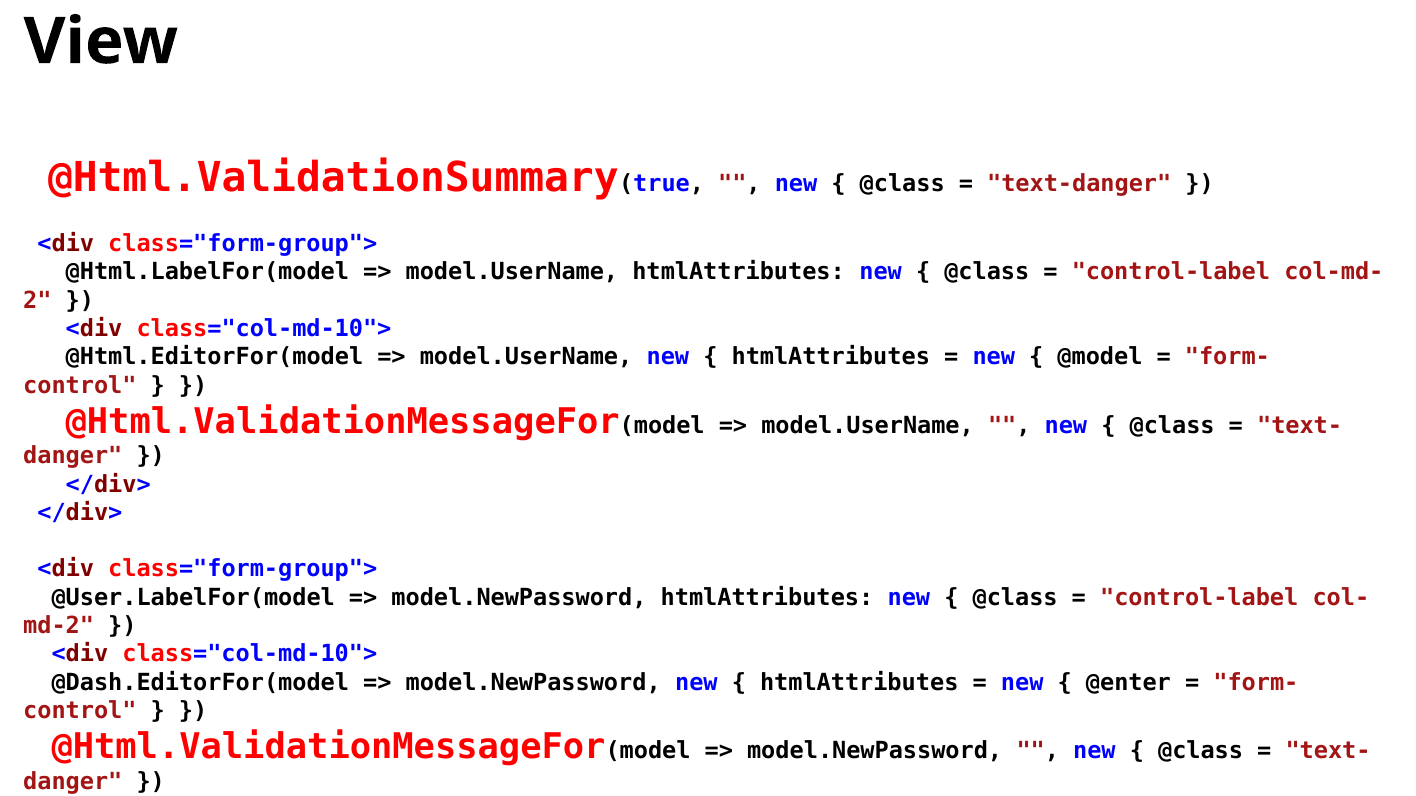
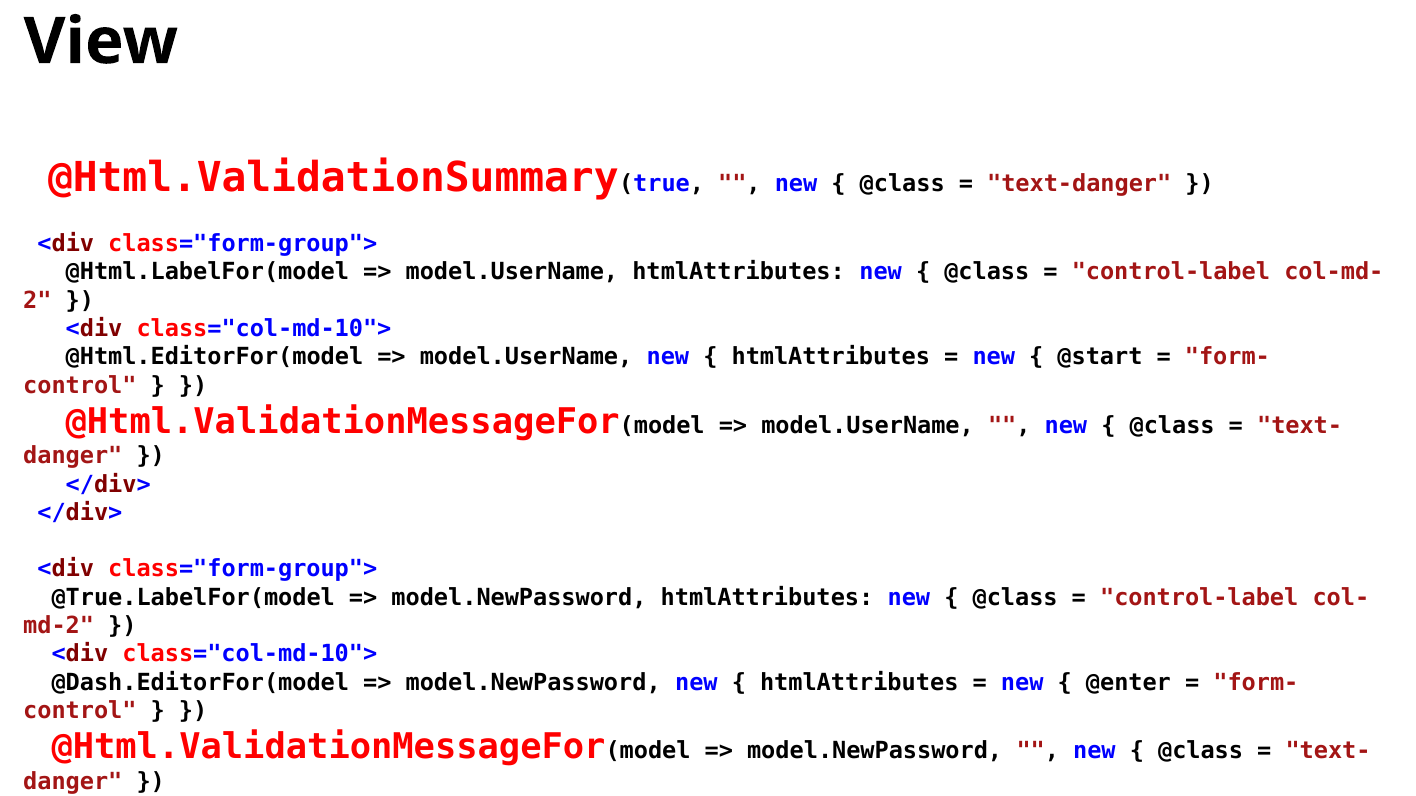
@model: @model -> @start (1100, 357)
@User.LabelFor(model: @User.LabelFor(model -> @True.LabelFor(model (193, 598)
